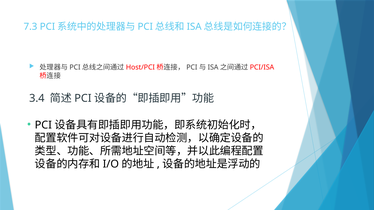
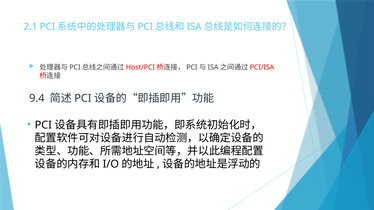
7.3: 7.3 -> 2.1 (30, 27)
3.4: 3.4 -> 9.4 (37, 98)
